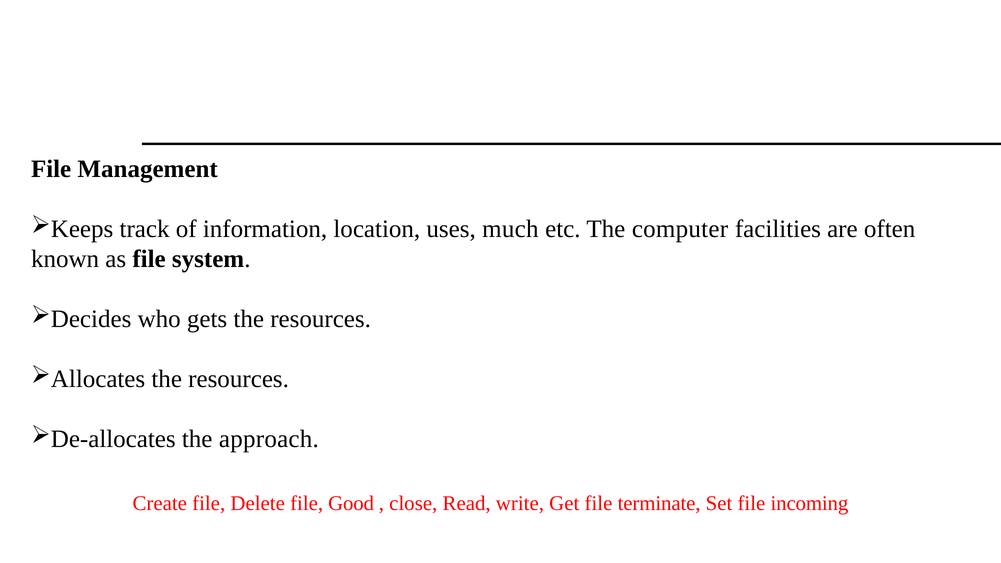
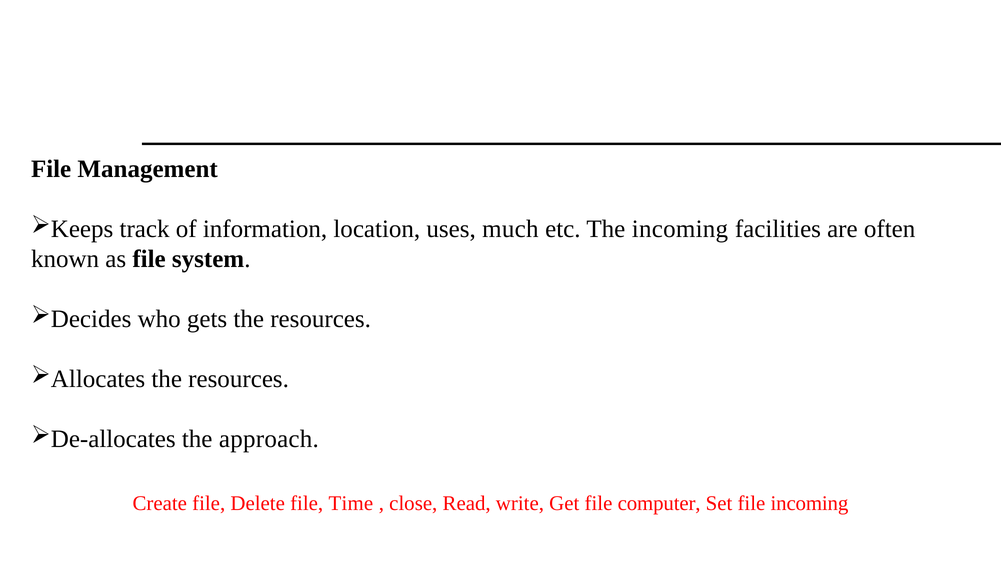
The computer: computer -> incoming (680, 229)
Good: Good -> Time (351, 503)
terminate: terminate -> computer (659, 503)
